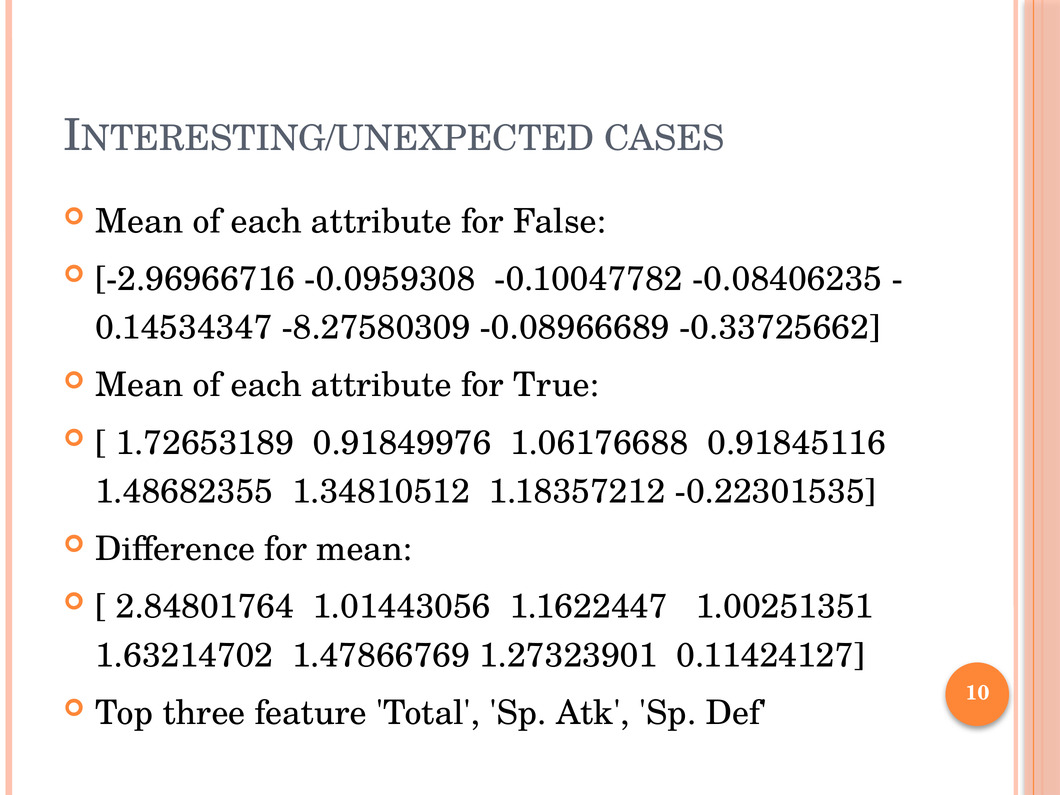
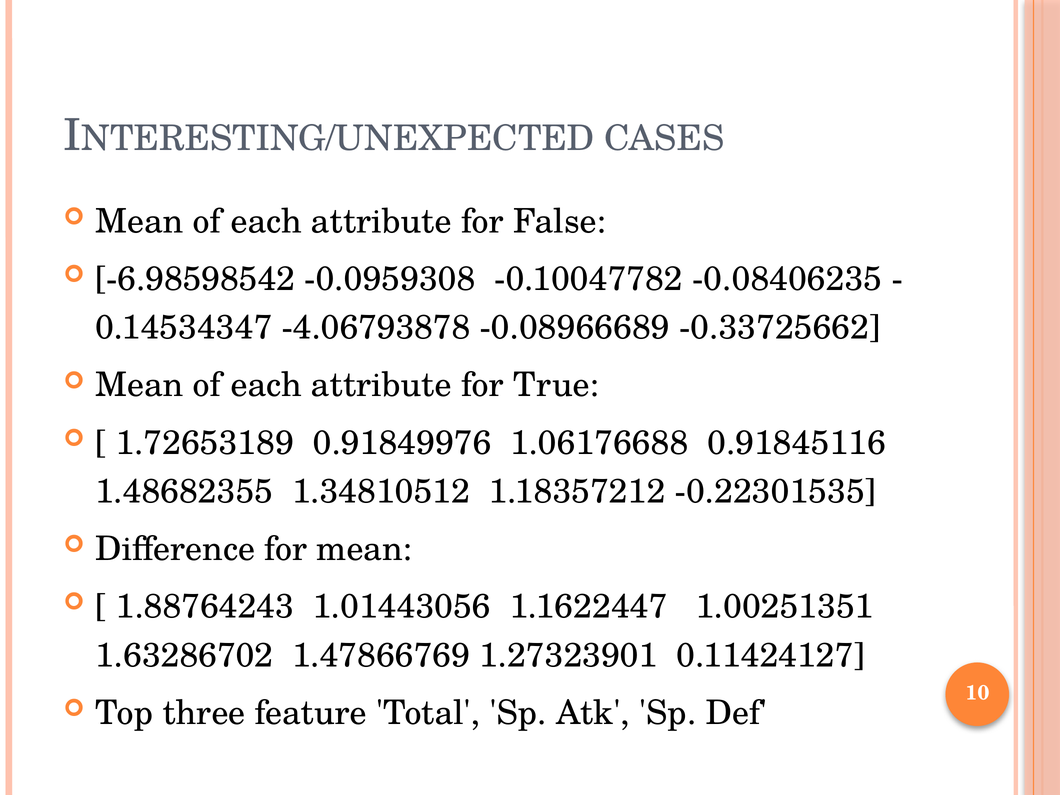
-2.96966716: -2.96966716 -> -6.98598542 (195, 279)
-8.27580309: -8.27580309 -> -4.06793878 (376, 328)
2.84801764: 2.84801764 -> 1.88764243 (205, 607)
1.63214702: 1.63214702 -> 1.63286702 (184, 655)
